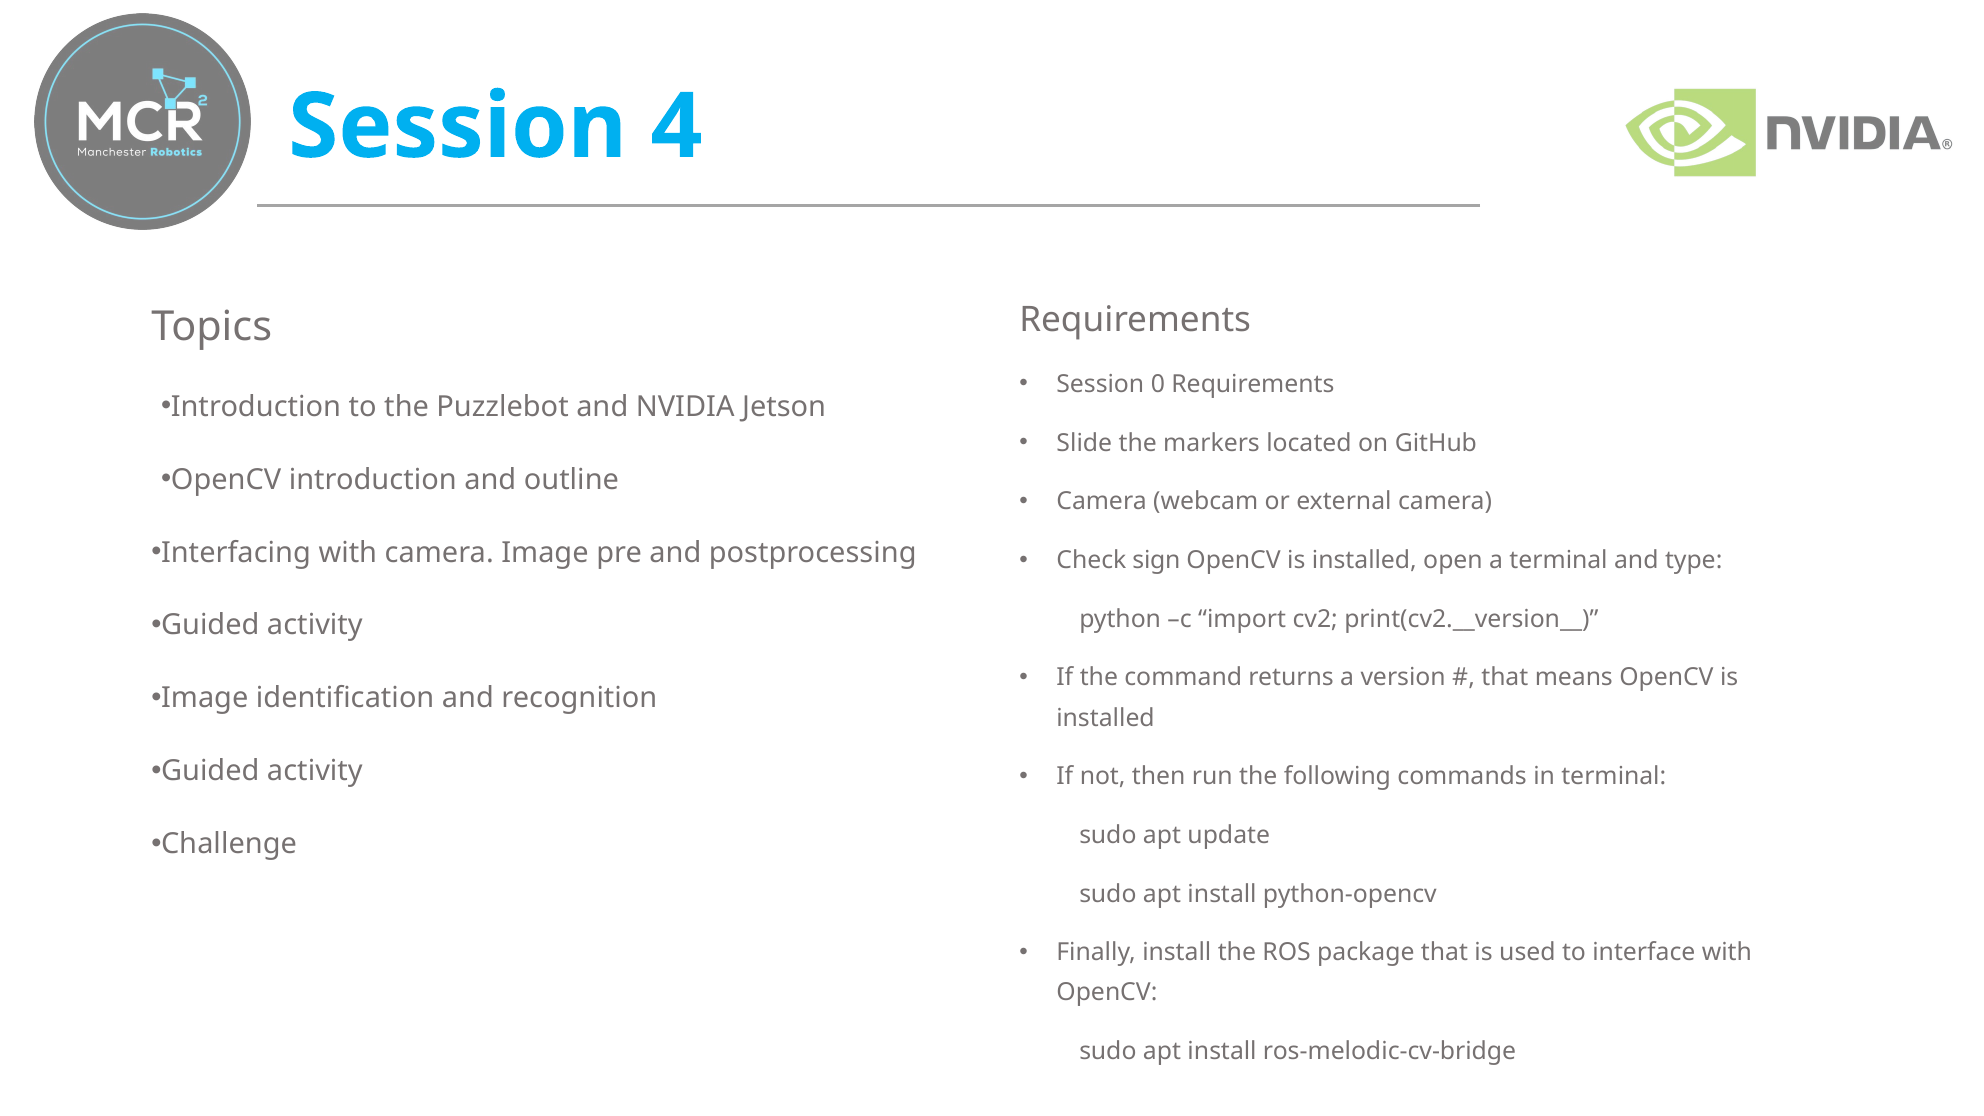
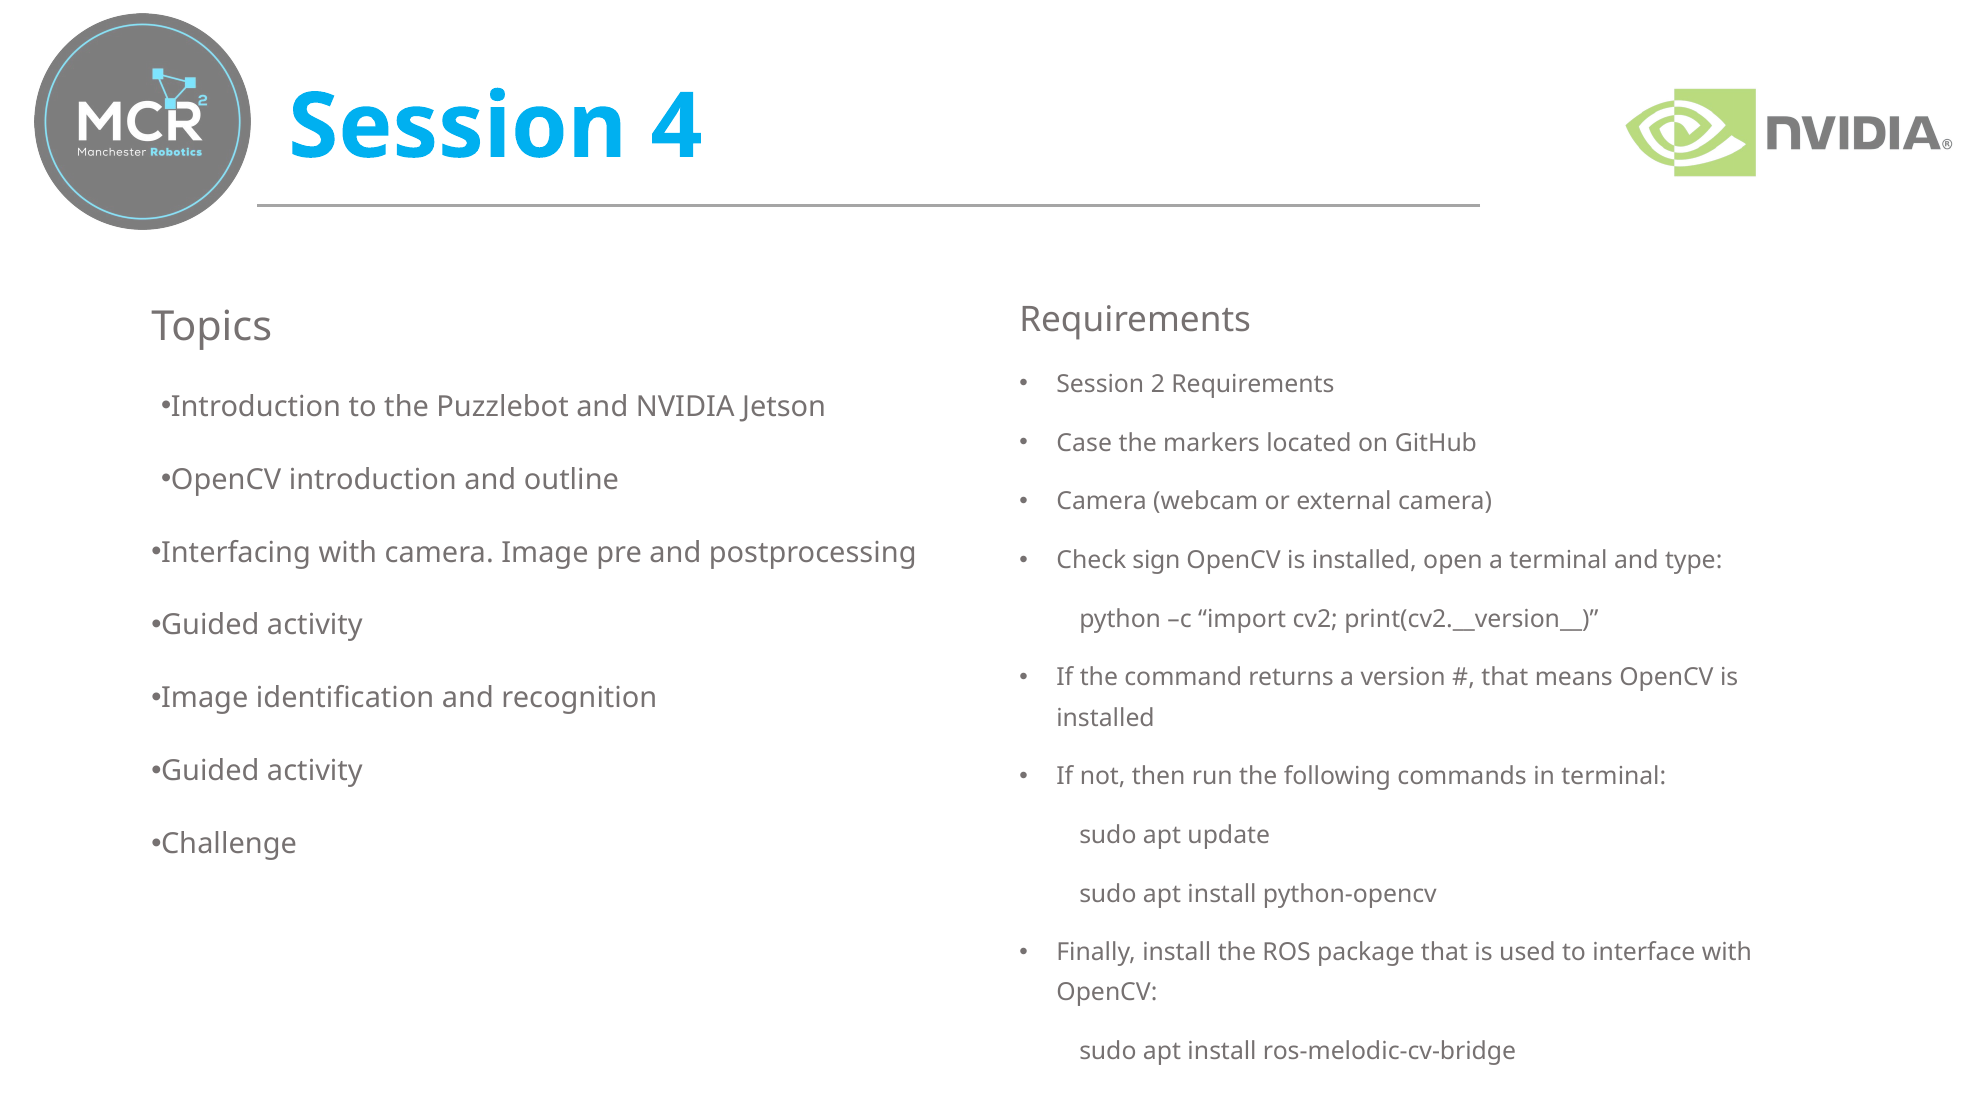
0: 0 -> 2 (1158, 384)
Slide: Slide -> Case (1084, 443)
